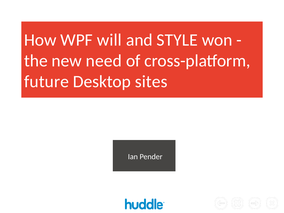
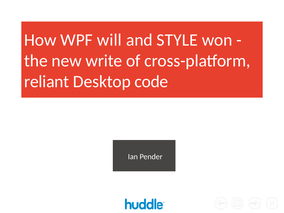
need: need -> write (104, 61)
future: future -> reliant (47, 82)
sites: sites -> code (151, 82)
